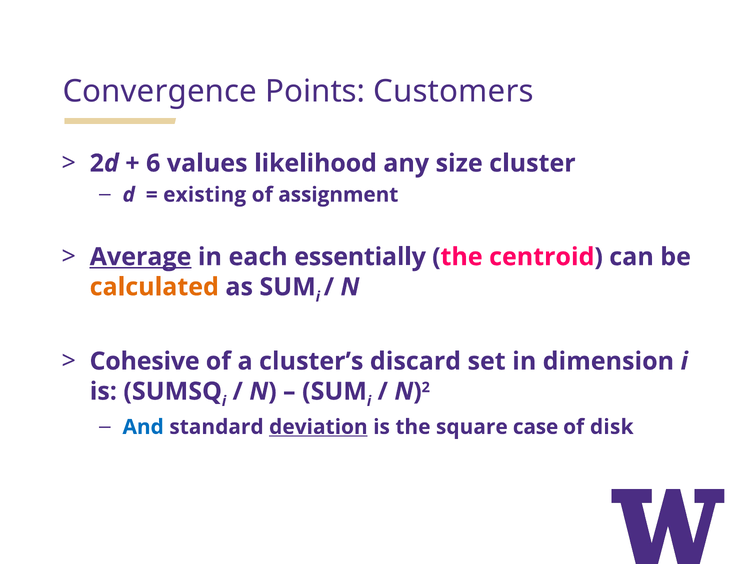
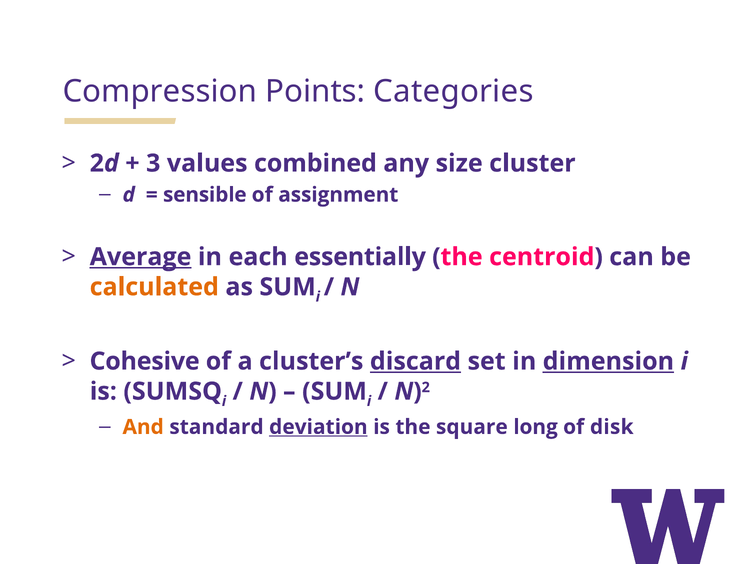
Convergence: Convergence -> Compression (160, 91)
Customers: Customers -> Categories (453, 91)
6: 6 -> 3 (153, 163)
likelihood: likelihood -> combined (315, 163)
existing: existing -> sensible (205, 195)
discard underline: none -> present (415, 361)
dimension underline: none -> present (608, 361)
And colour: blue -> orange (143, 426)
case: case -> long (535, 426)
